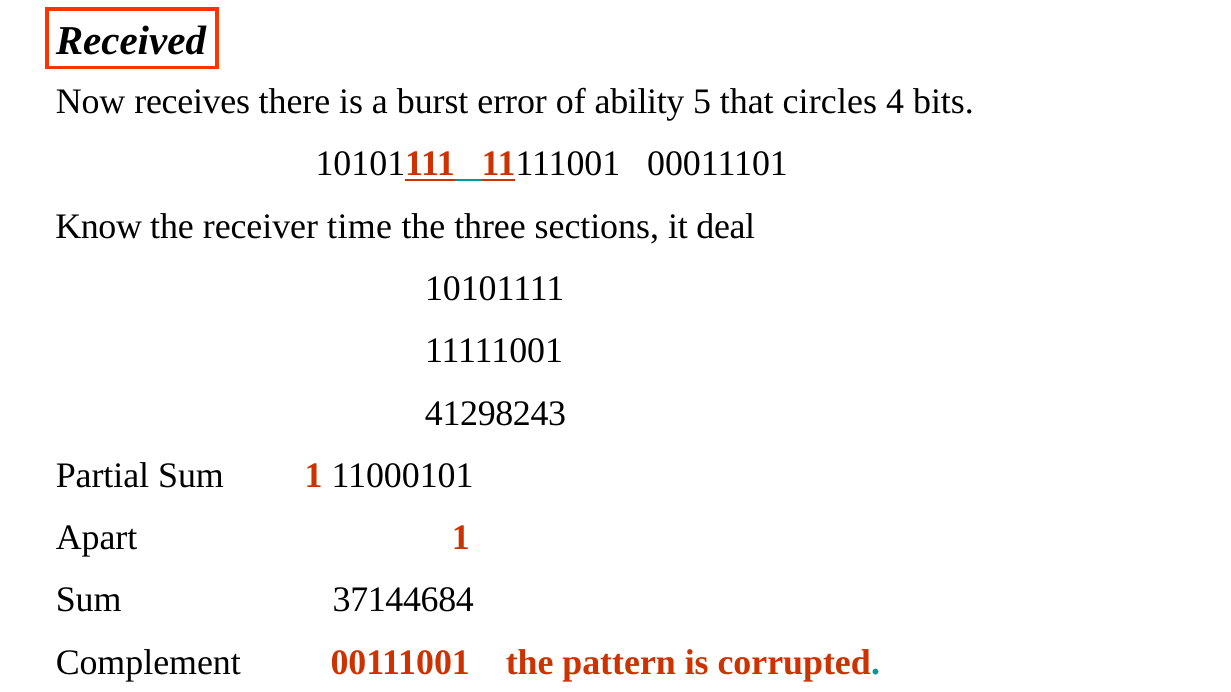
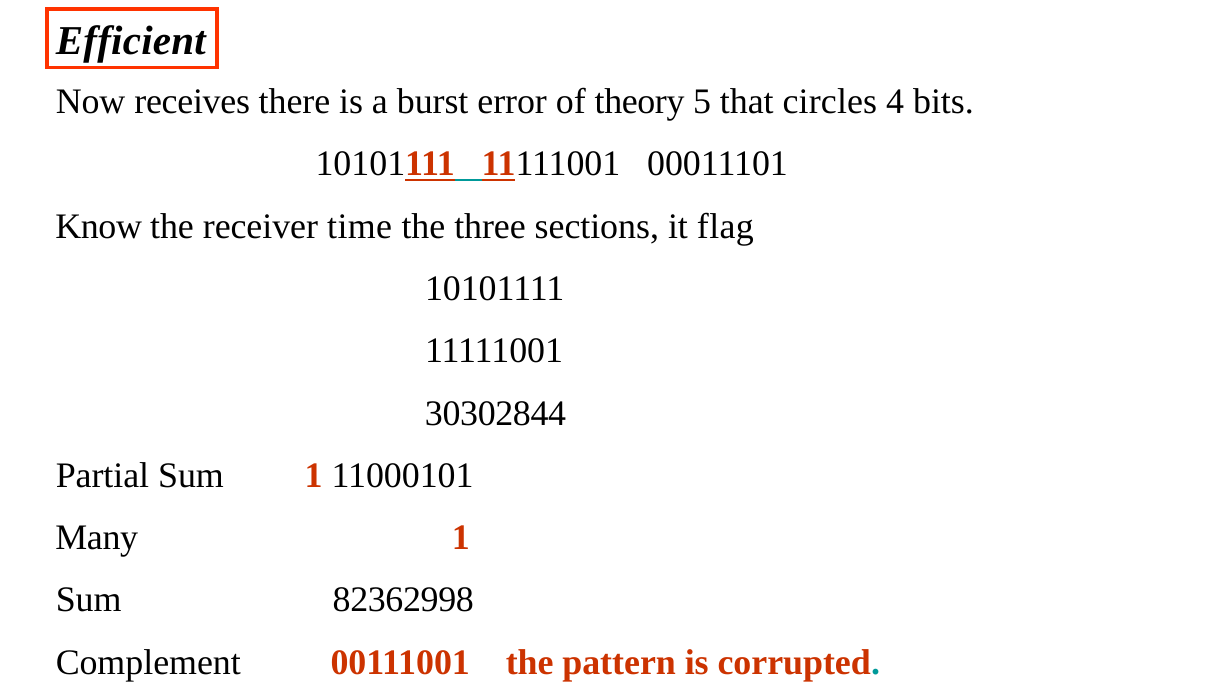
Received: Received -> Efficient (131, 41)
ability: ability -> theory (640, 102)
deal: deal -> flag (725, 226)
41298243: 41298243 -> 30302844 (496, 413)
Apart: Apart -> Many (97, 538)
37144684: 37144684 -> 82362998 (403, 601)
